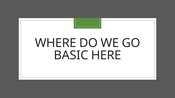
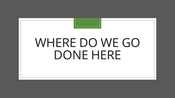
BASIC: BASIC -> DONE (71, 55)
